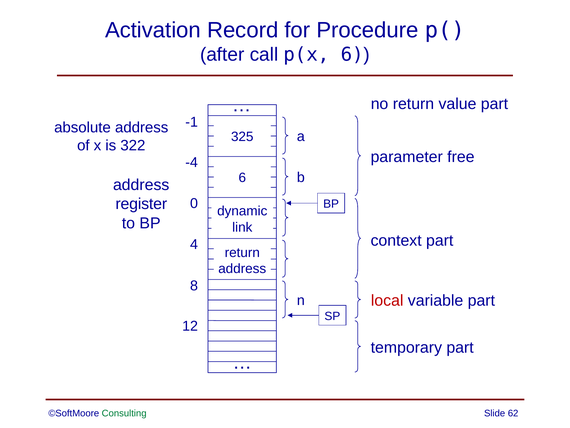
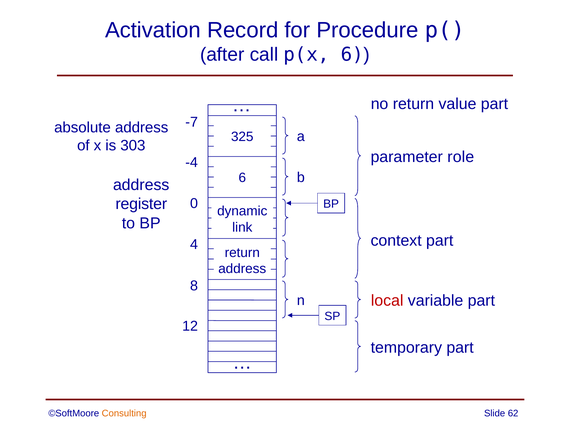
-1: -1 -> -7 (192, 122)
322: 322 -> 303 (133, 146)
free: free -> role (461, 157)
Consulting colour: green -> orange (124, 413)
